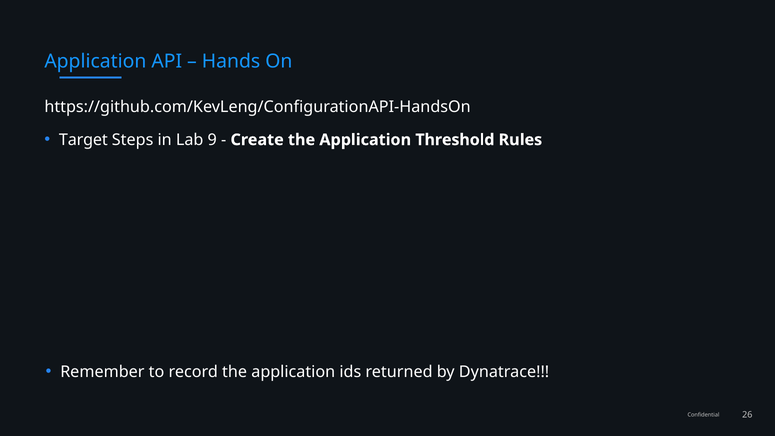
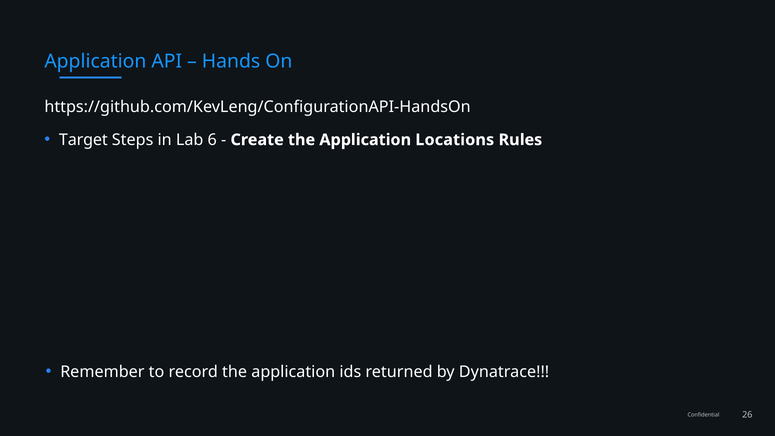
9: 9 -> 6 (212, 140)
Threshold: Threshold -> Locations (455, 140)
